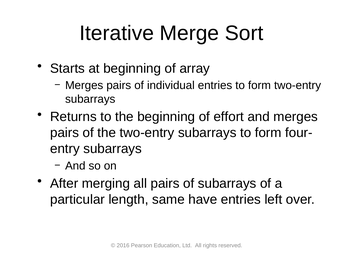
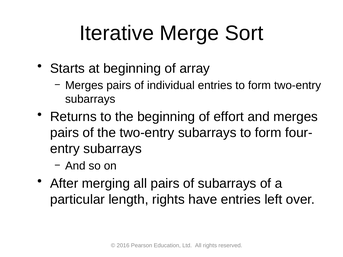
length same: same -> rights (168, 200)
